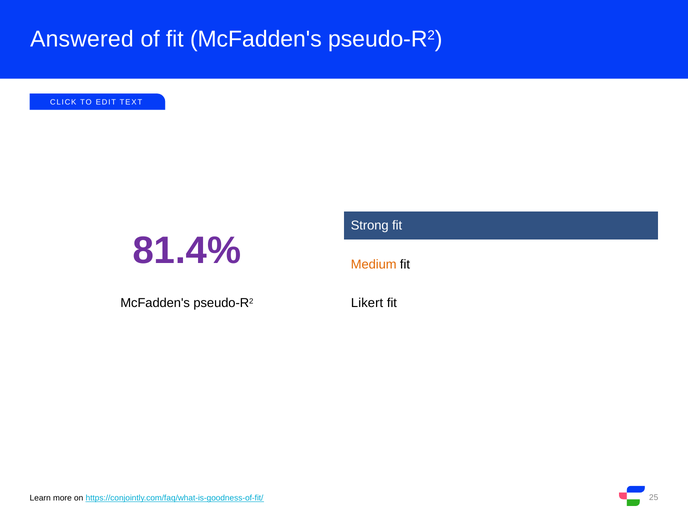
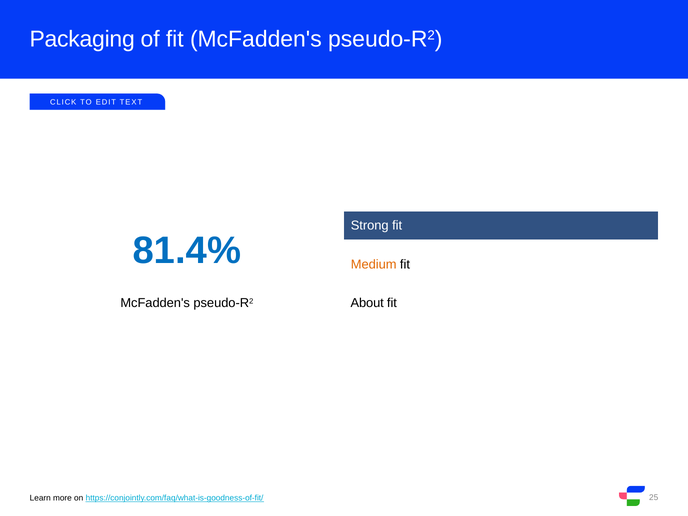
Answered: Answered -> Packaging (82, 39)
81.4% colour: purple -> blue (187, 251)
Likert: Likert -> About (367, 303)
